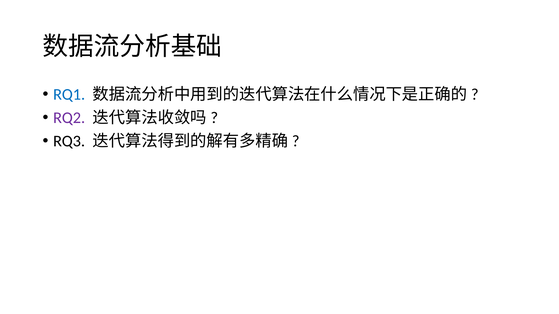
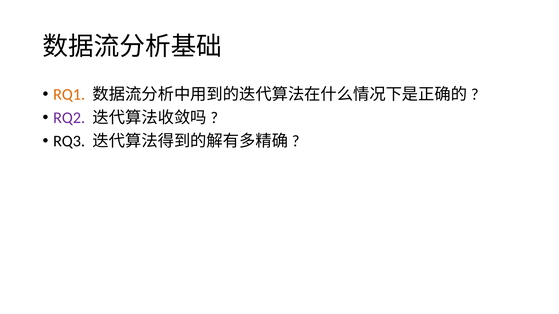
RQ1 colour: blue -> orange (69, 95)
